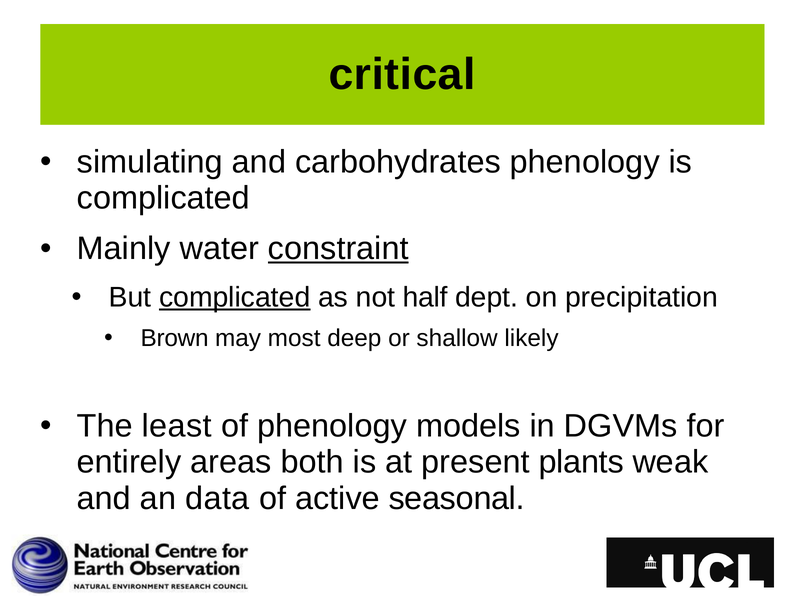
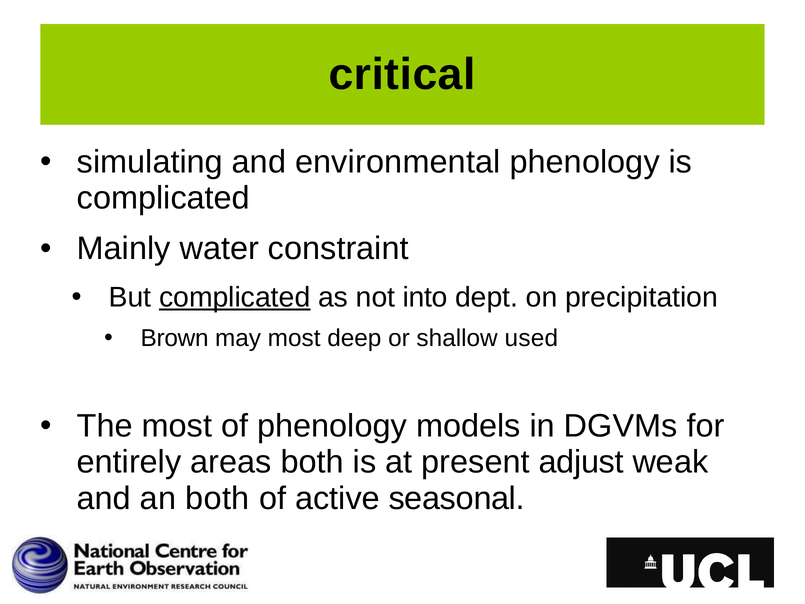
carbohydrates: carbohydrates -> environmental (398, 162)
constraint underline: present -> none (338, 249)
half: half -> into (425, 297)
likely: likely -> used (531, 338)
The least: least -> most (177, 426)
plants: plants -> adjust (581, 462)
an data: data -> both (217, 498)
